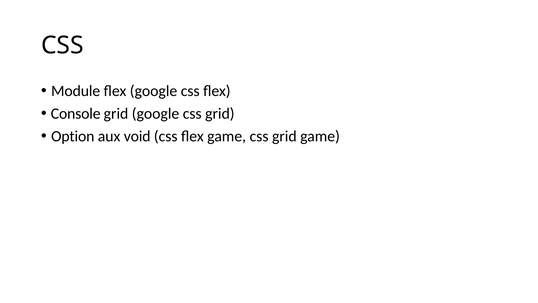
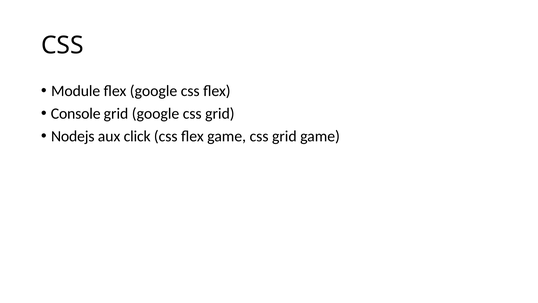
Option: Option -> Nodejs (73, 136)
void: void -> click (137, 136)
